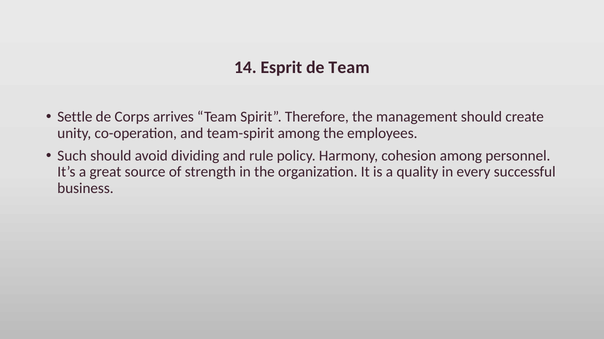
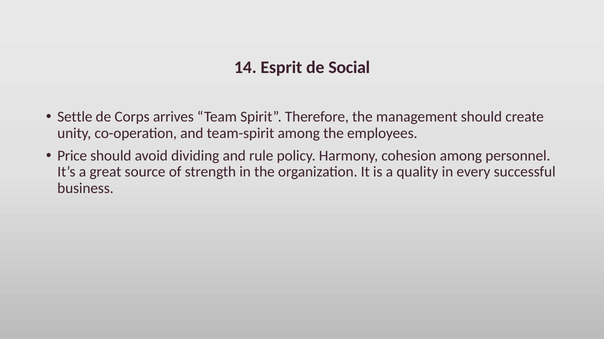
de Team: Team -> Social (349, 68)
Such: Such -> Price (72, 156)
